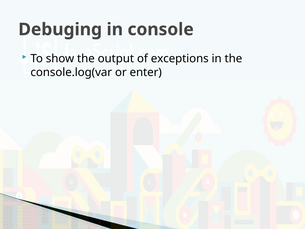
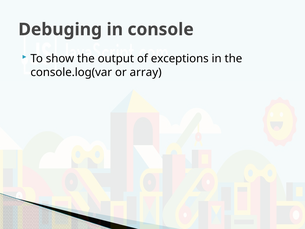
enter: enter -> array (146, 72)
